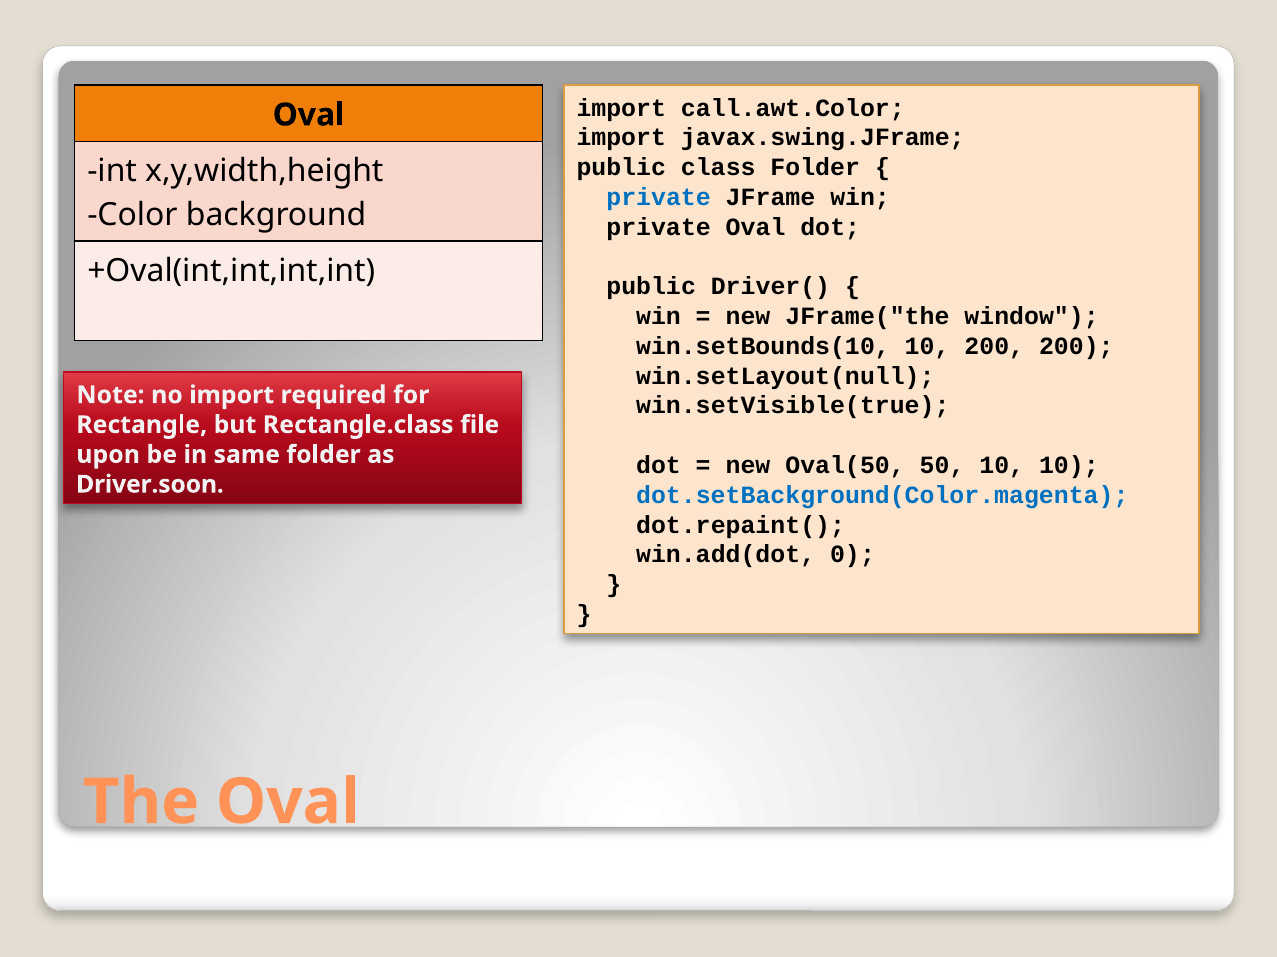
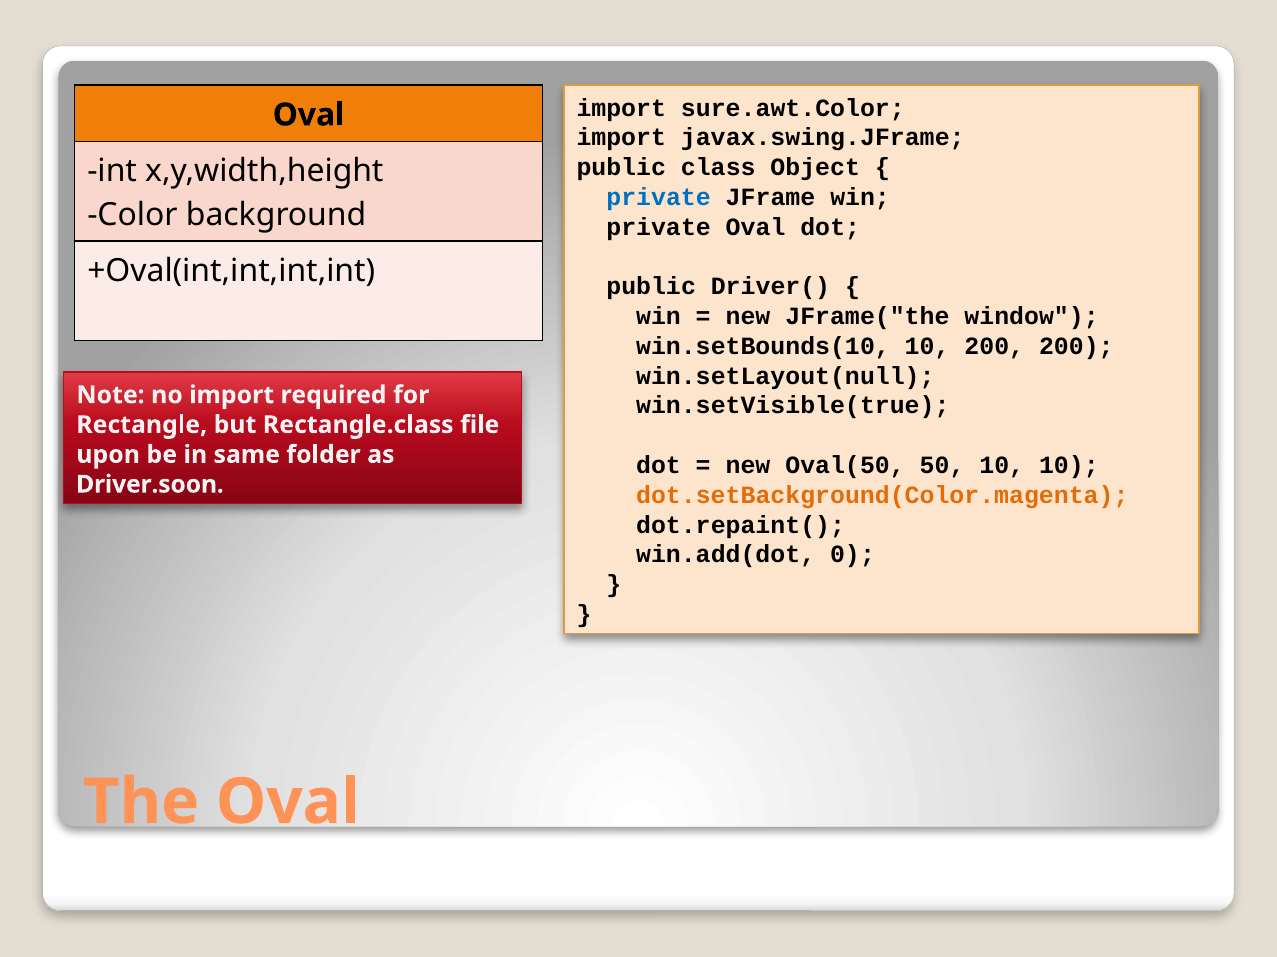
call.awt.Color: call.awt.Color -> sure.awt.Color (793, 108)
class Folder: Folder -> Object (815, 168)
dot.setBackground(Color.magenta colour: blue -> orange (882, 496)
